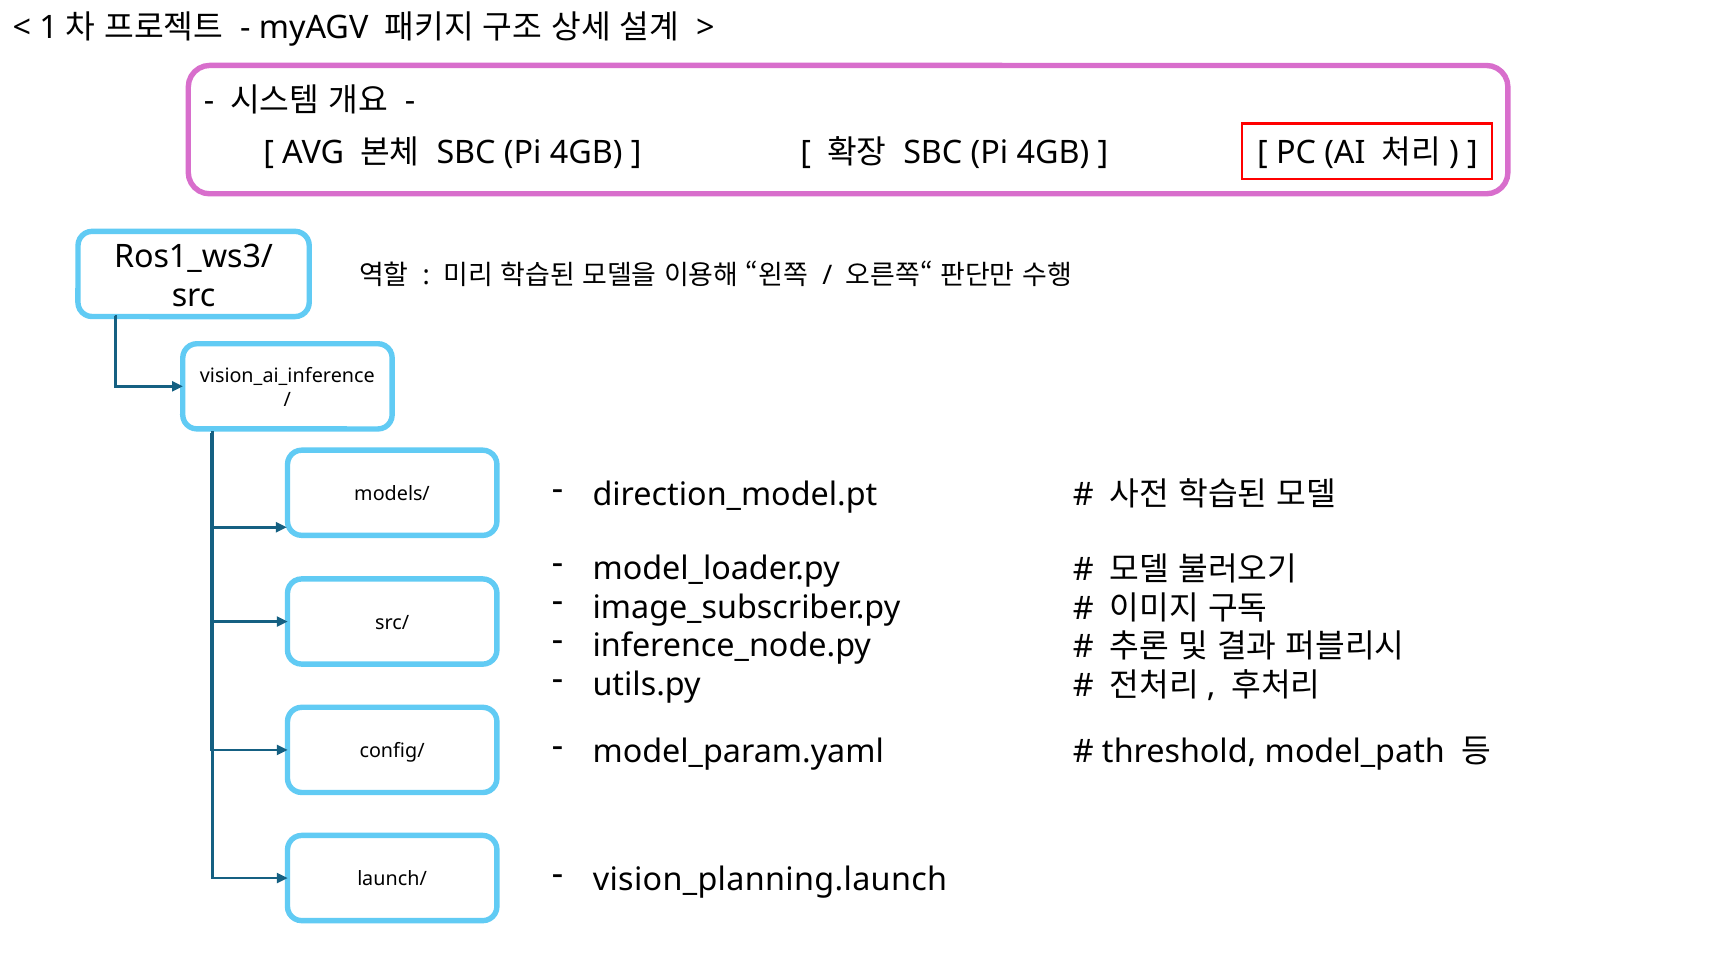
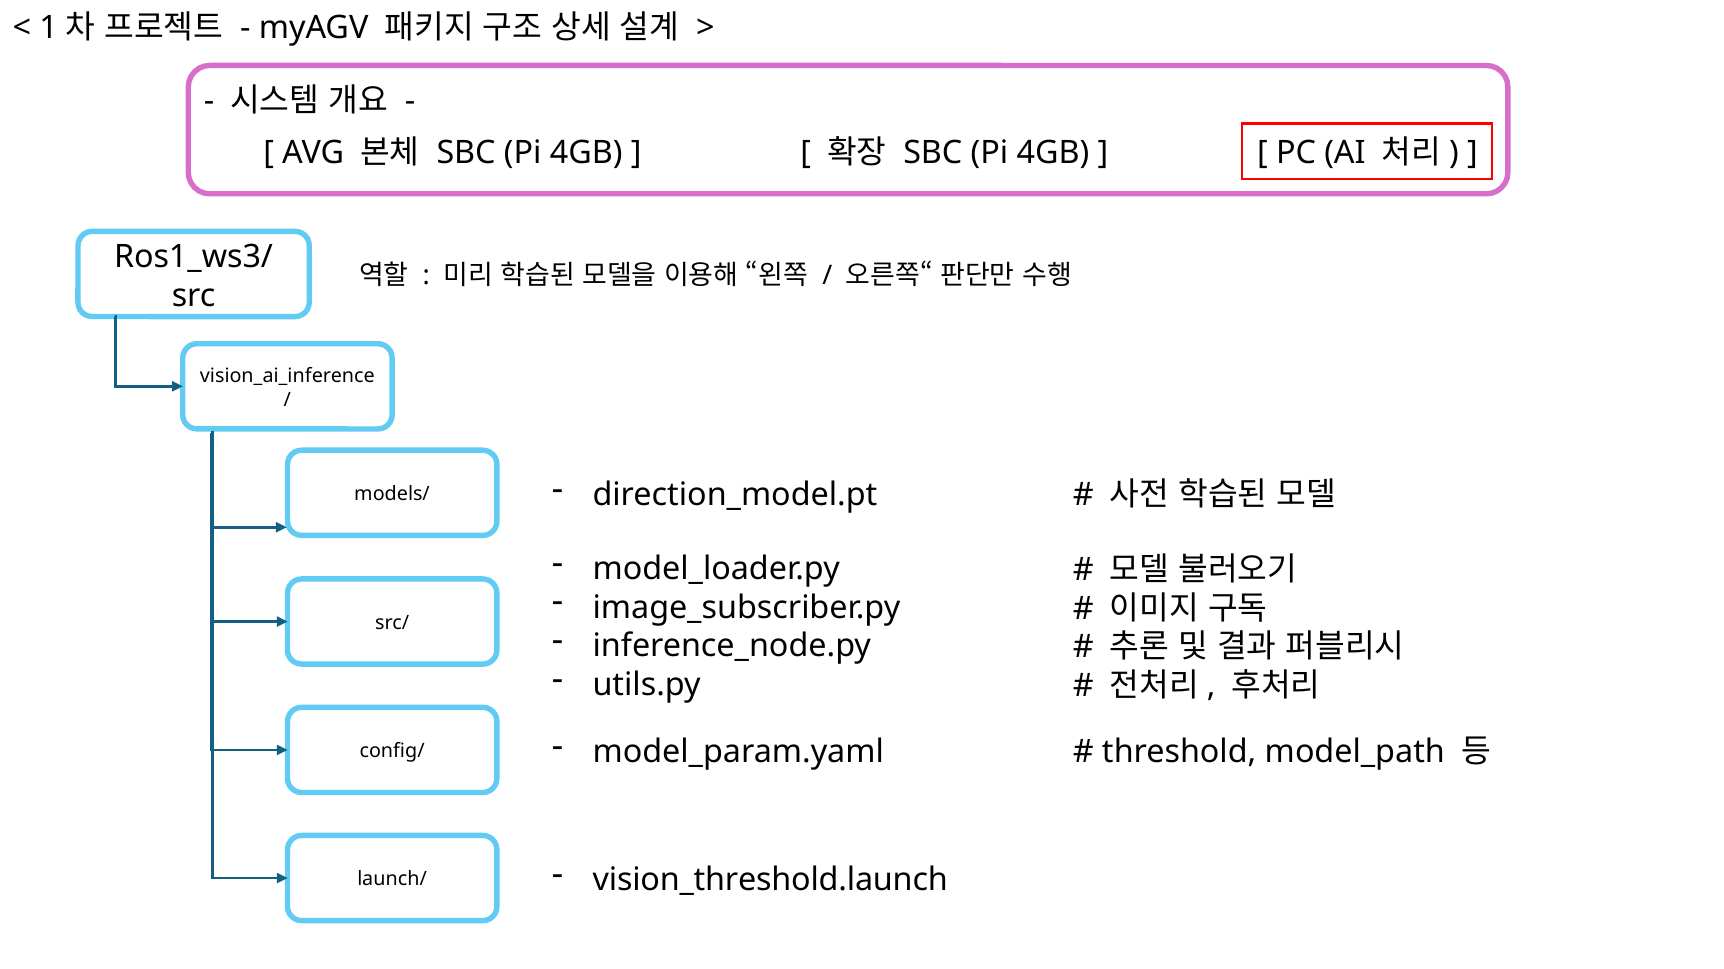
vision_planning.launch: vision_planning.launch -> vision_threshold.launch (770, 881)
